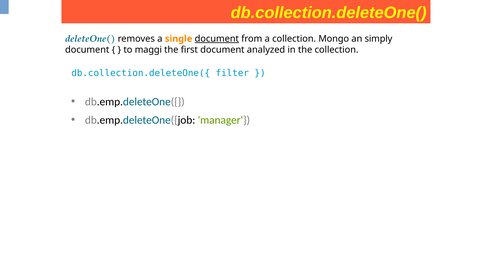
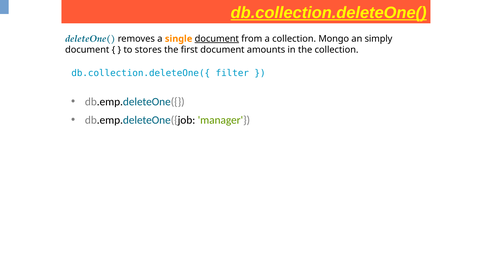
db.collection.deleteOne( underline: none -> present (329, 13)
maggi: maggi -> stores (148, 50)
analyzed: analyzed -> amounts (266, 50)
